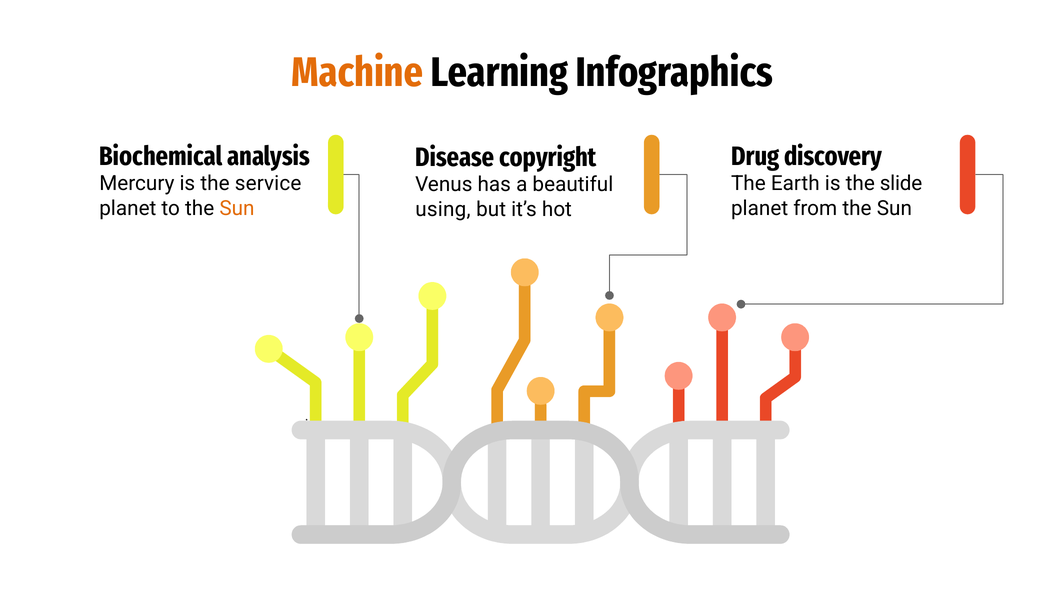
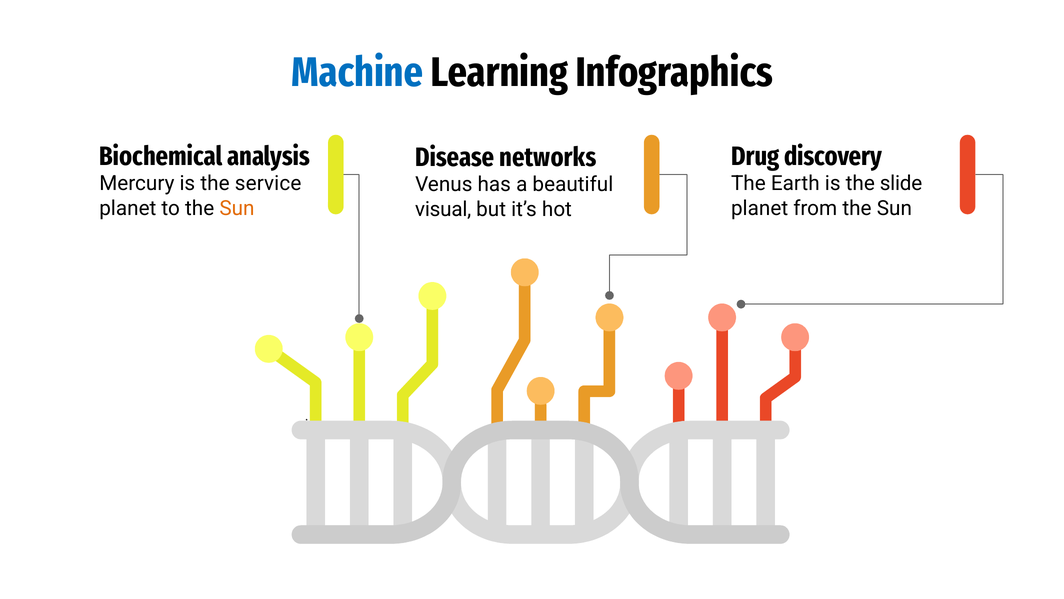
Machine colour: orange -> blue (357, 72)
copyright: copyright -> networks (548, 157)
using: using -> visual (443, 209)
